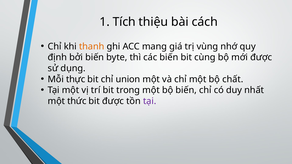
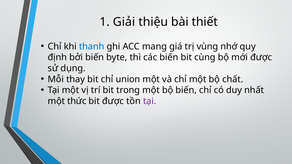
Tích: Tích -> Giải (124, 22)
cách: cách -> thiết (205, 22)
thanh colour: orange -> blue (92, 47)
thực: thực -> thay (76, 79)
